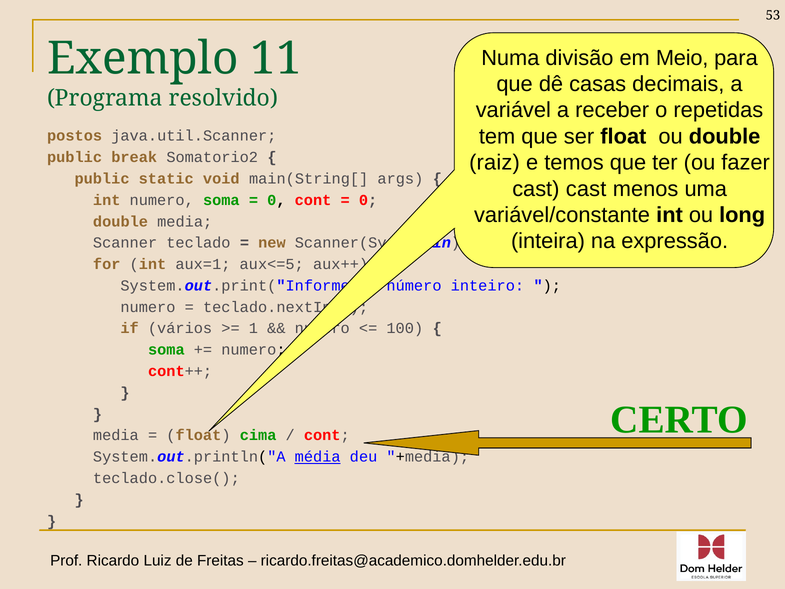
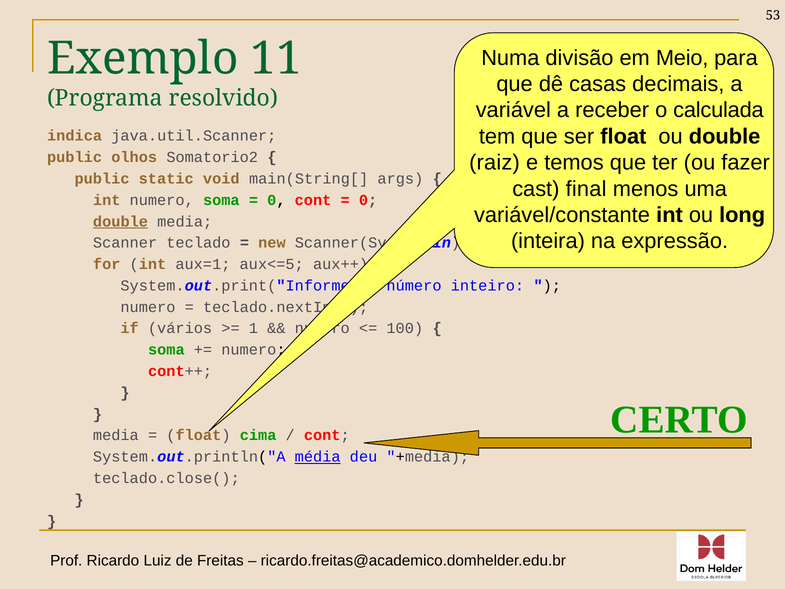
repetidas: repetidas -> calculada (718, 110)
postos: postos -> indica (75, 136)
break: break -> olhos (134, 157)
cast cast: cast -> final (586, 189)
double underline: none -> present (121, 221)
